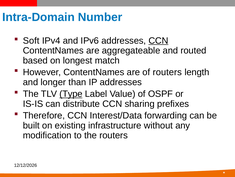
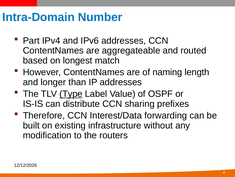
Soft: Soft -> Part (31, 40)
CCN underline: present -> none (158, 40)
of routers: routers -> naming (167, 72)
